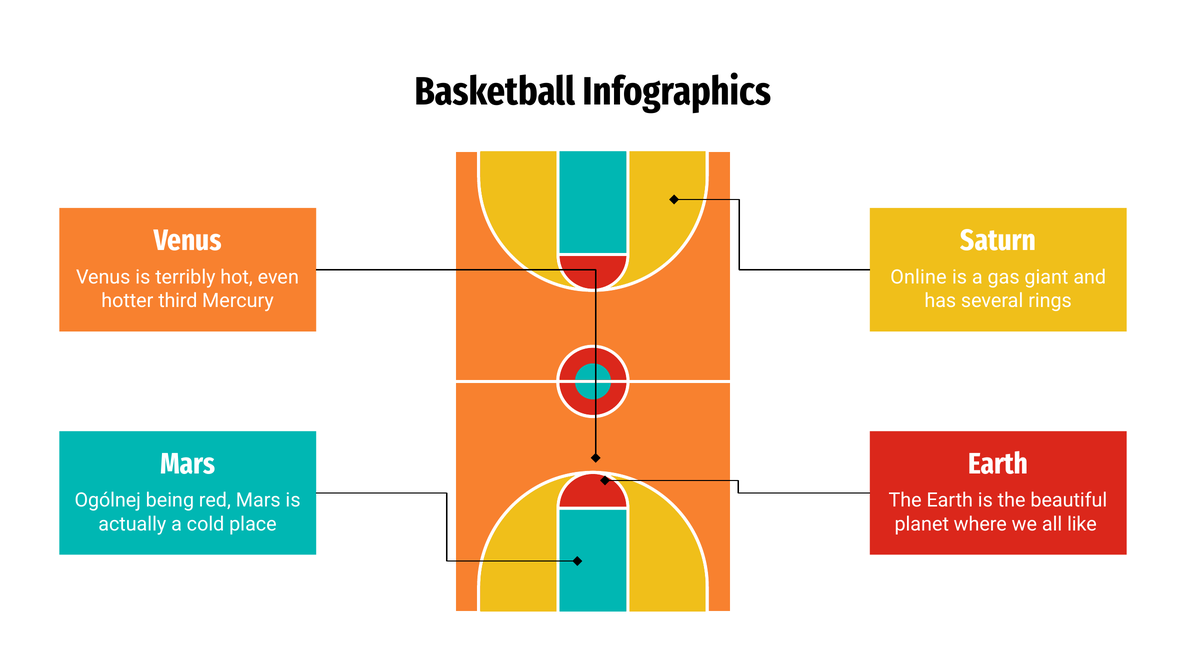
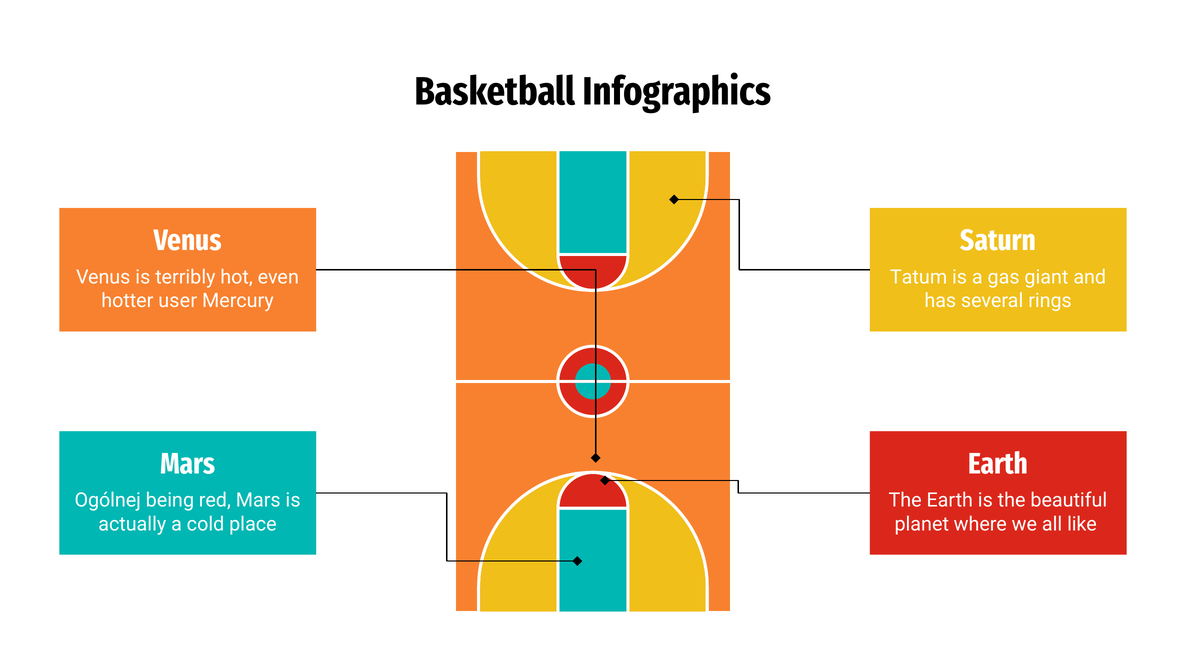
Online: Online -> Tatum (919, 277)
third: third -> user (178, 301)
